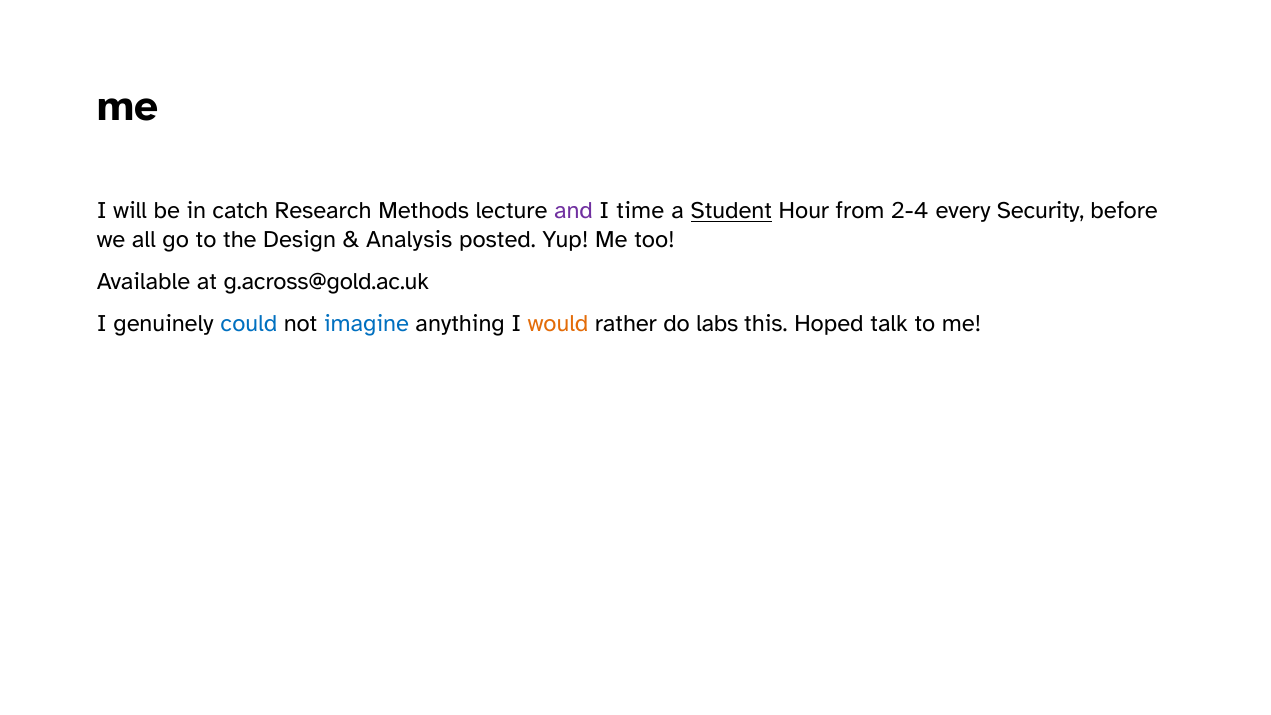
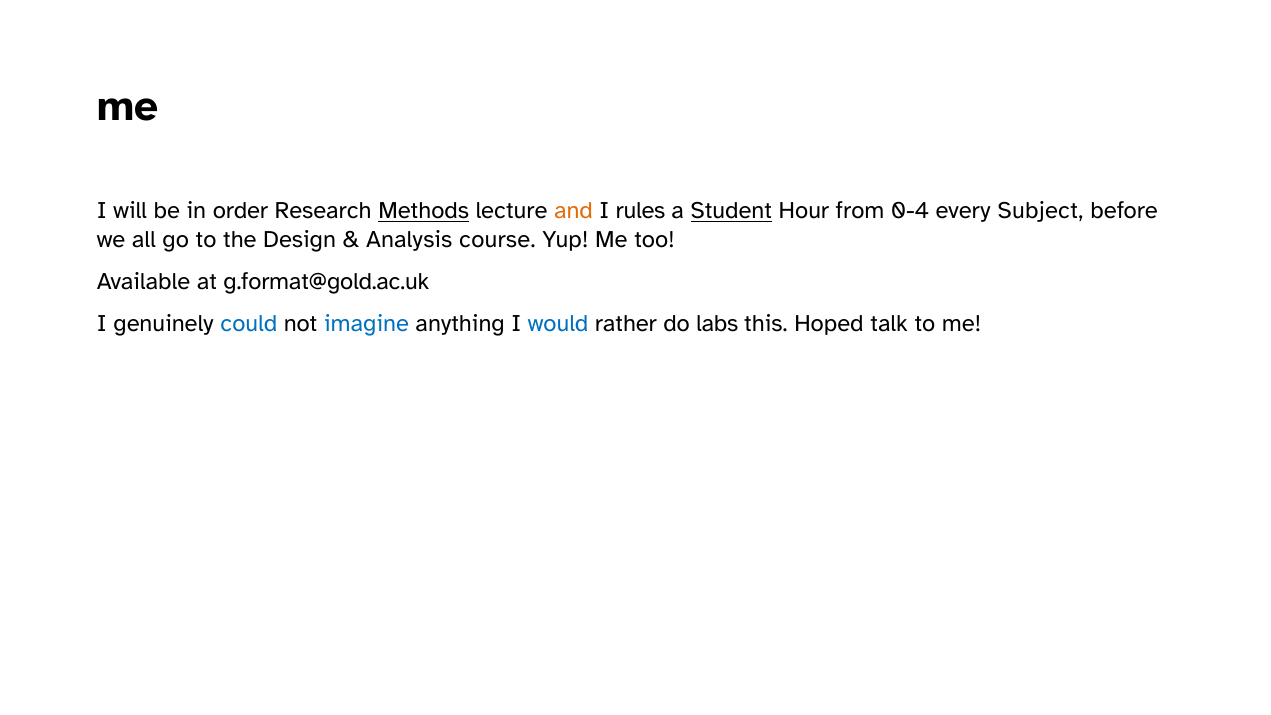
catch: catch -> order (240, 211)
Methods underline: none -> present (424, 211)
and colour: purple -> orange (573, 211)
time: time -> rules (641, 211)
2-4: 2-4 -> 0-4 (910, 211)
Security: Security -> Subject (1040, 211)
posted: posted -> course (497, 240)
g.across@gold.ac.uk: g.across@gold.ac.uk -> g.format@gold.ac.uk (326, 281)
would colour: orange -> blue (558, 323)
